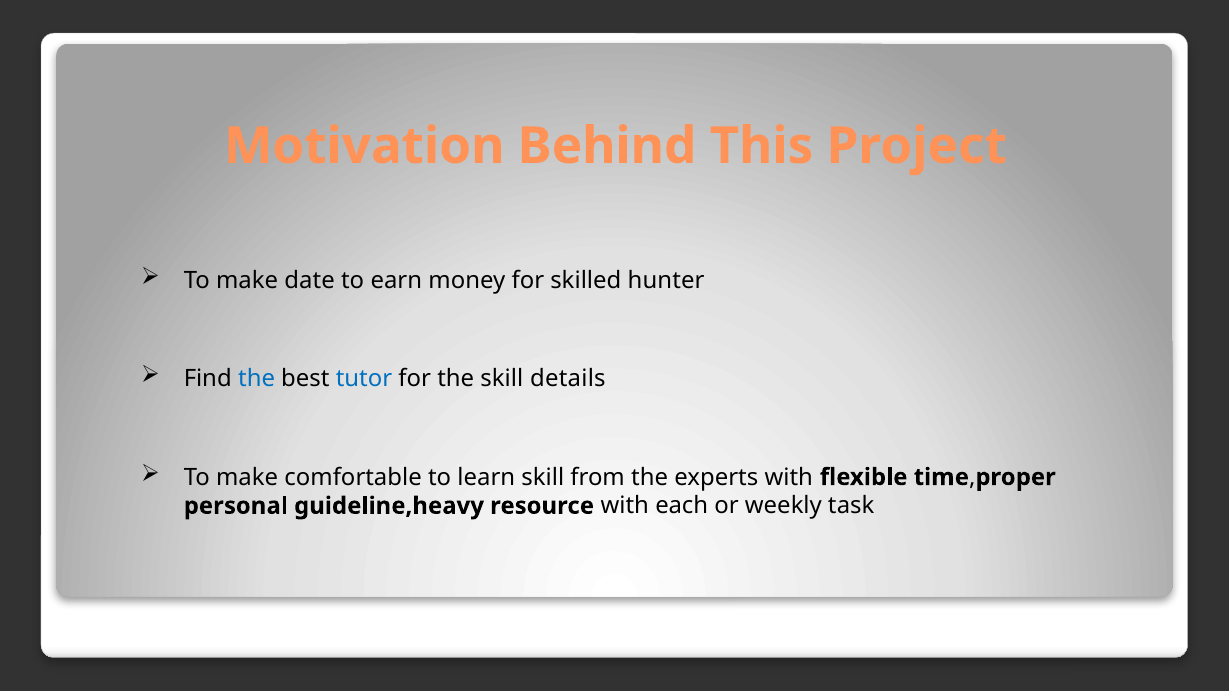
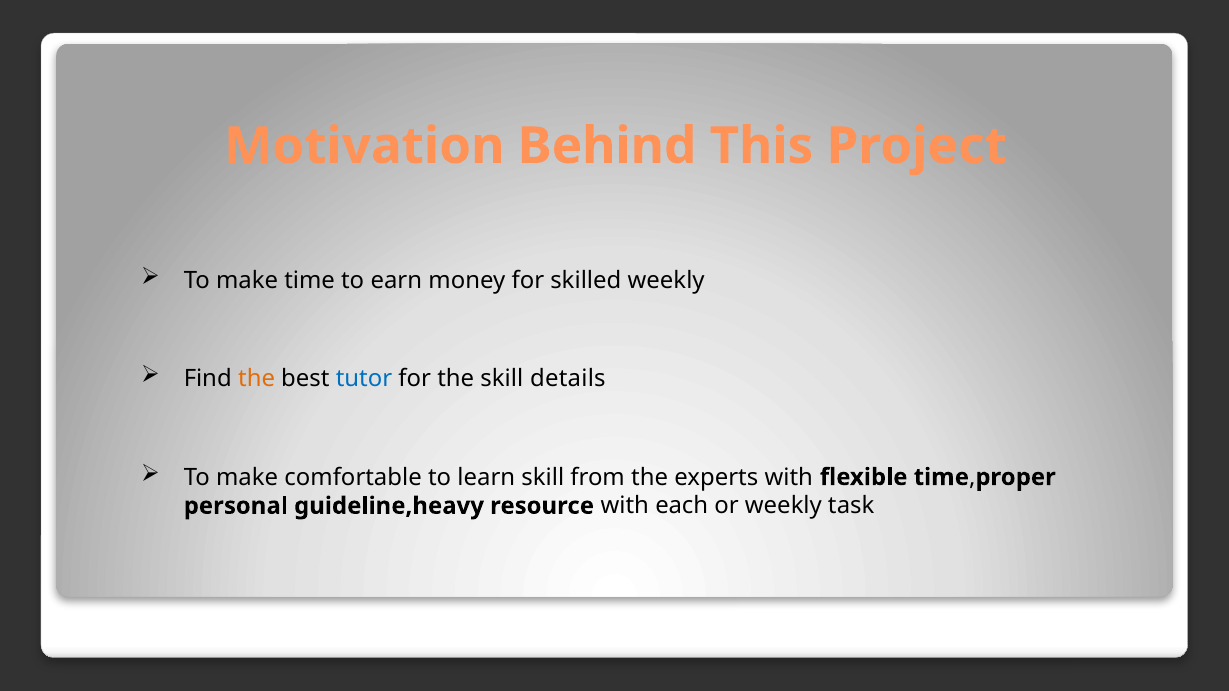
date: date -> time (310, 281)
skilled hunter: hunter -> weekly (666, 281)
the colour: blue -> orange (257, 379)
